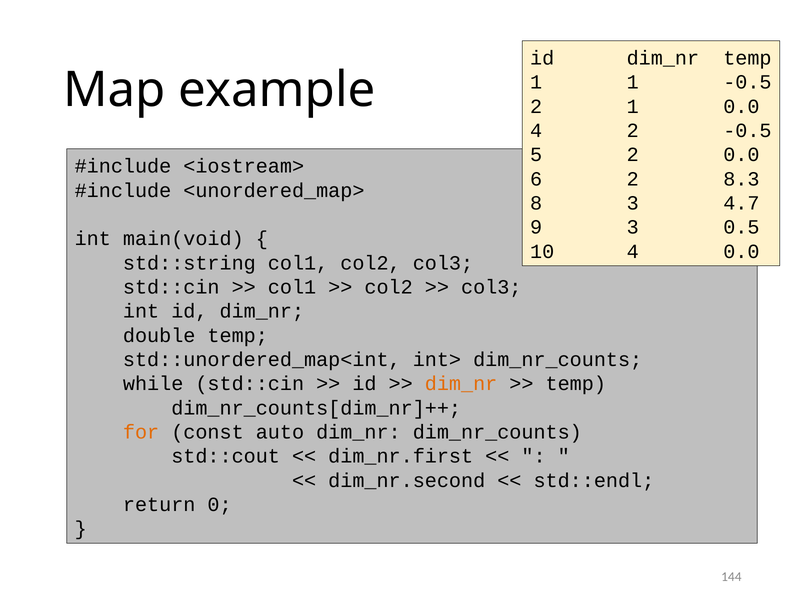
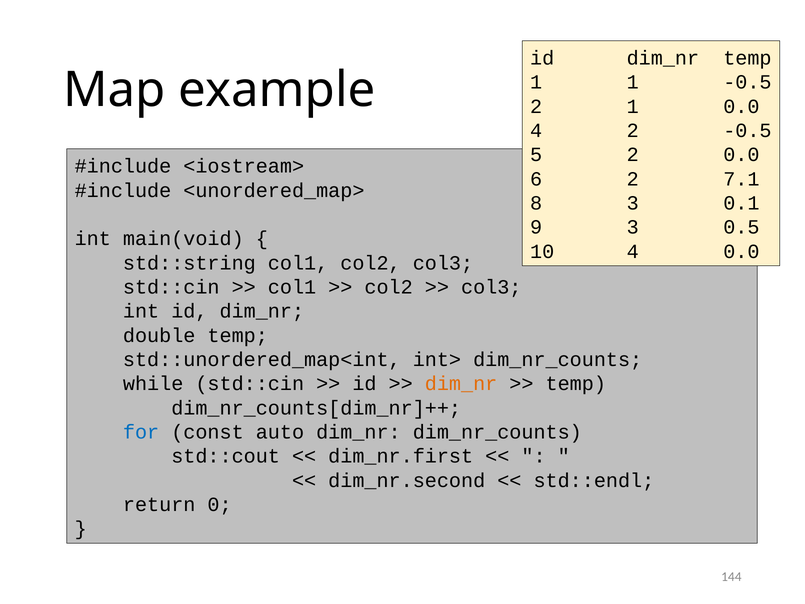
8.3: 8.3 -> 7.1 (741, 179)
4.7: 4.7 -> 0.1 (741, 203)
for colour: orange -> blue (141, 432)
